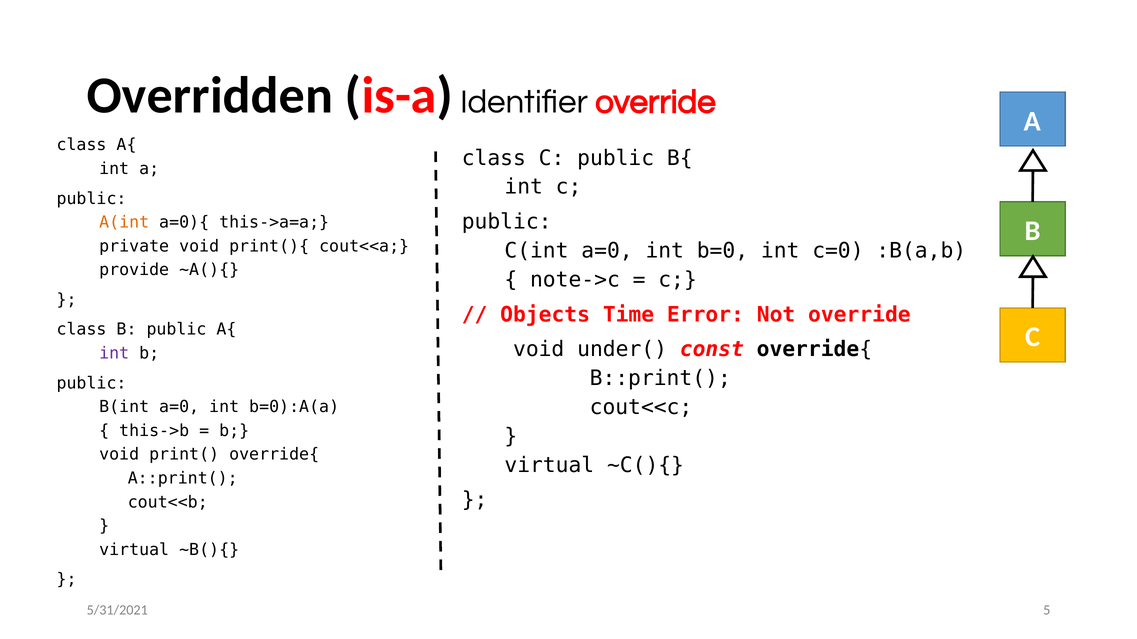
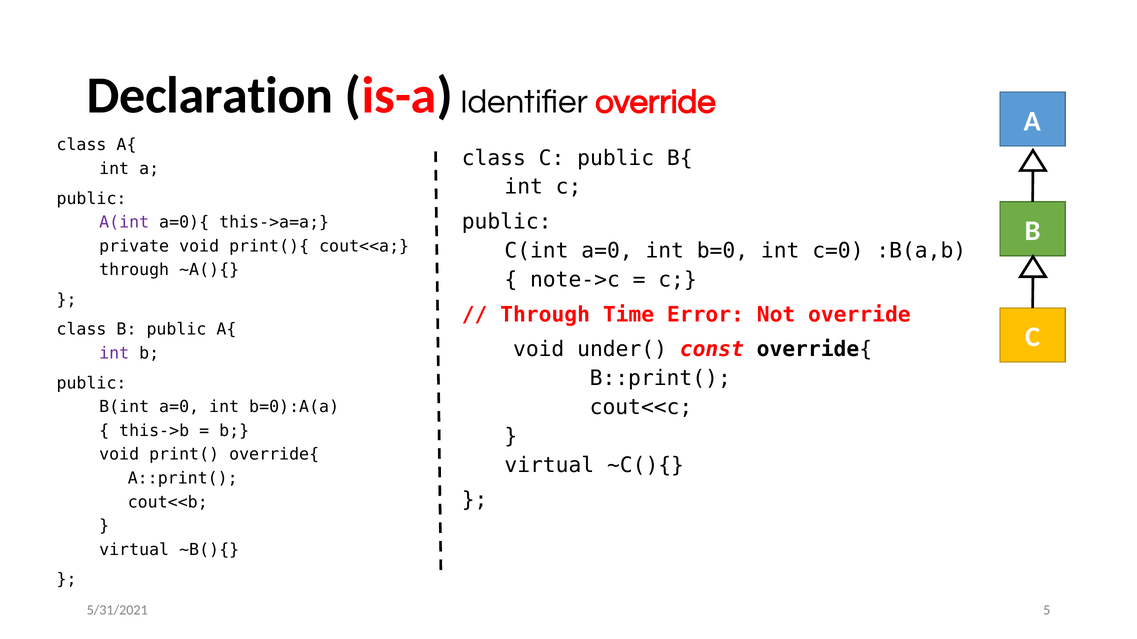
Overridden: Overridden -> Declaration (210, 96)
A(int colour: orange -> purple (124, 223)
provide: provide -> through (134, 270)
Objects: Objects -> Through (545, 315)
